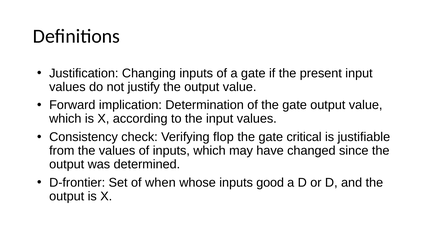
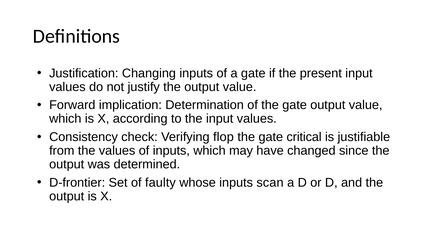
when: when -> faulty (160, 182)
good: good -> scan (270, 182)
